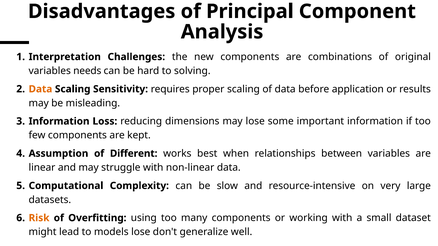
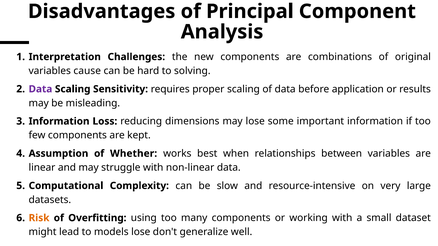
needs: needs -> cause (87, 71)
Data colour: orange -> purple (40, 89)
Different: Different -> Whether (134, 154)
